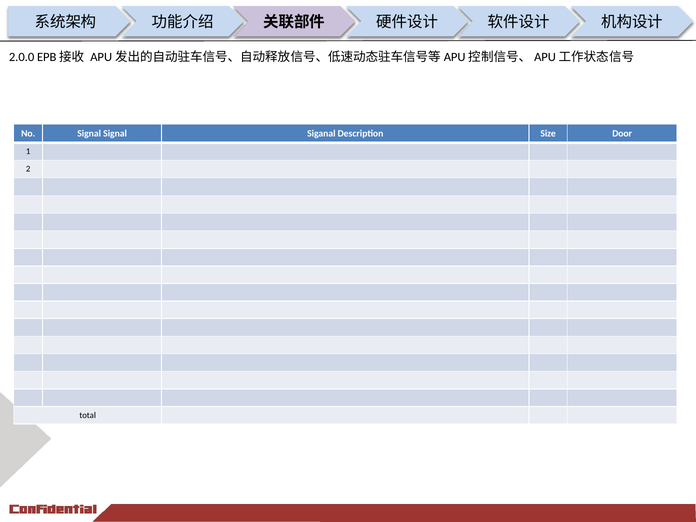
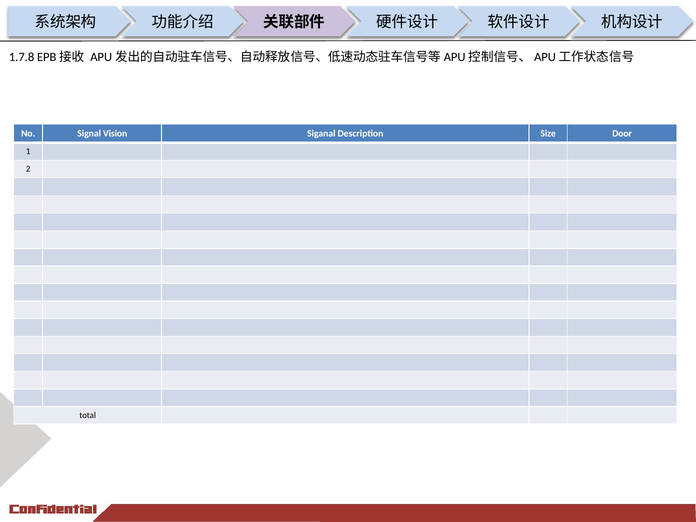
2.0.0: 2.0.0 -> 1.7.8 (22, 57)
Signal Signal: Signal -> Vision (115, 133)
